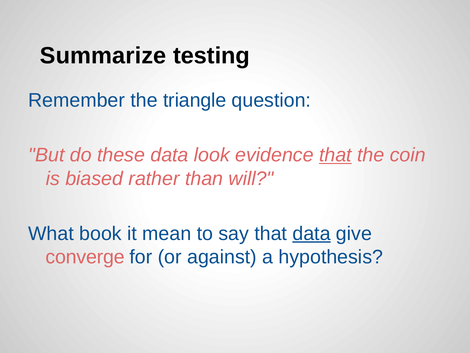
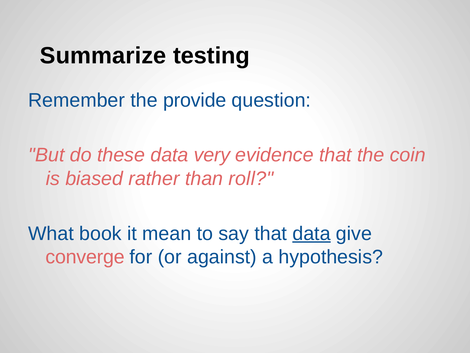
triangle: triangle -> provide (195, 100)
look: look -> very (212, 155)
that underline: present -> none (335, 155)
will: will -> roll (251, 178)
